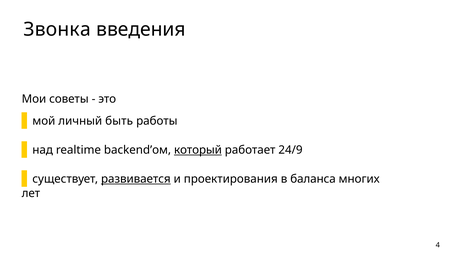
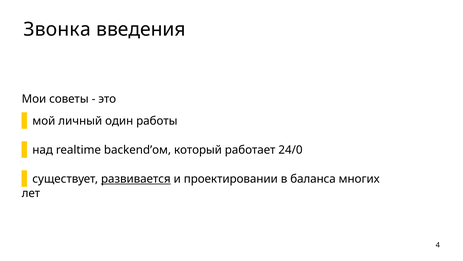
быть: быть -> один (119, 121)
который underline: present -> none (198, 150)
24/9: 24/9 -> 24/0 (290, 150)
проектирования: проектирования -> проектировании (231, 178)
